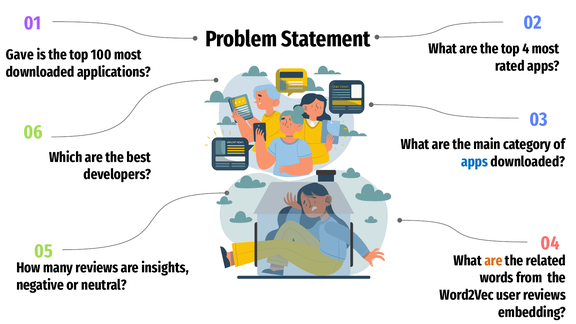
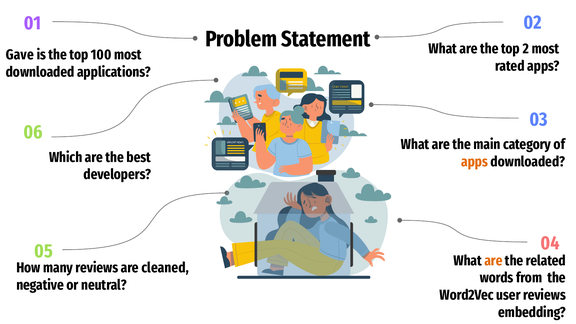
4: 4 -> 2 (526, 49)
apps colour: blue -> orange (475, 162)
insights: insights -> cleaned (165, 268)
